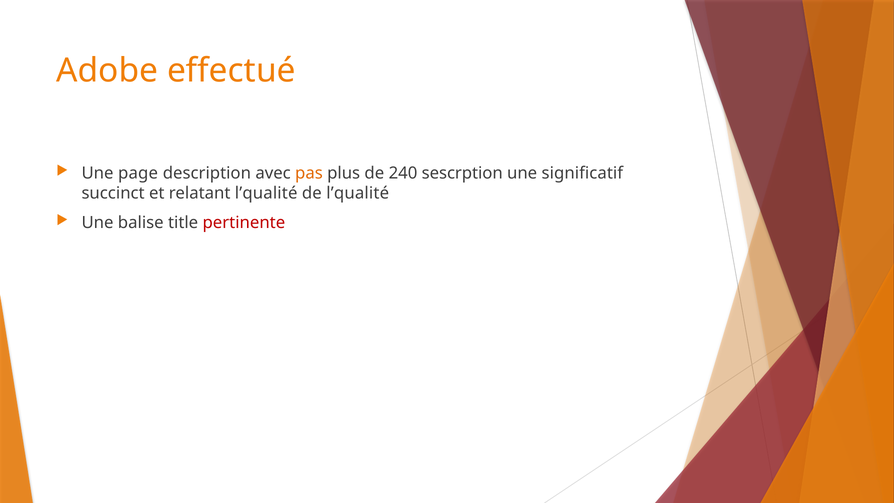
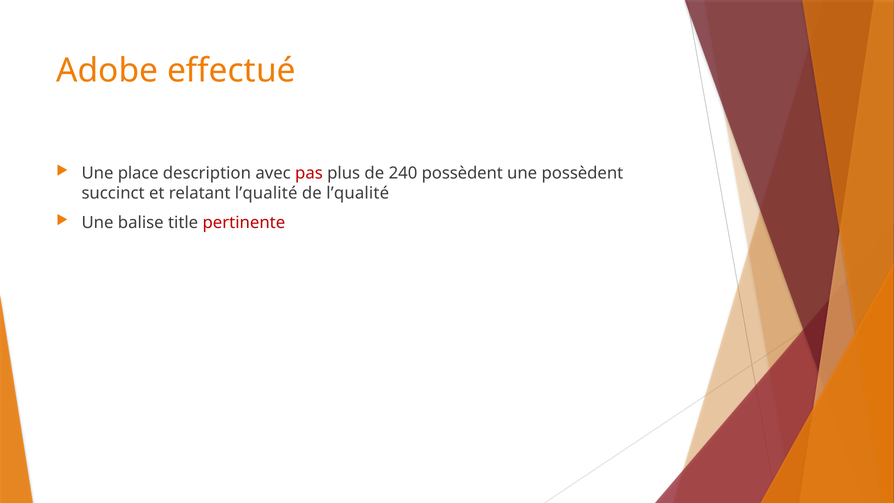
page: page -> place (138, 173)
pas colour: orange -> red (309, 173)
240 sescrption: sescrption -> possèdent (462, 173)
une significatif: significatif -> possèdent (582, 173)
